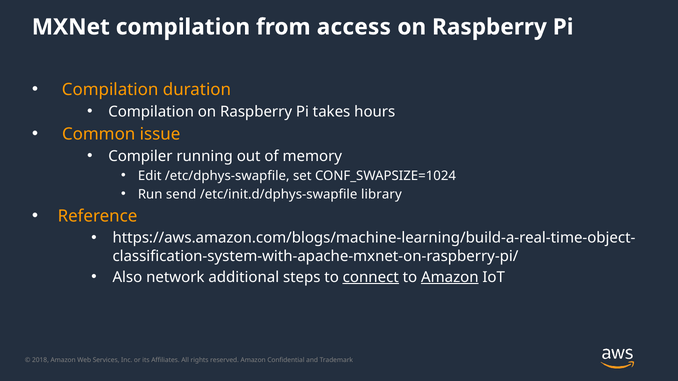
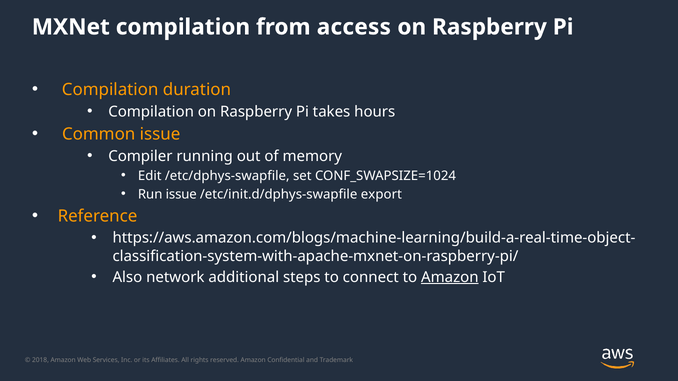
Run send: send -> issue (181, 194)
library: library -> export (381, 194)
connect underline: present -> none (371, 277)
